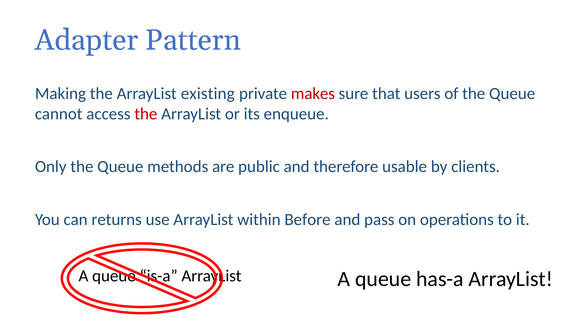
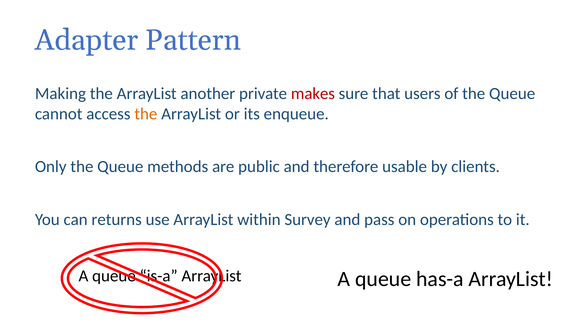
existing: existing -> another (208, 94)
the colour: red -> orange (146, 114)
Before: Before -> Survey (308, 220)
